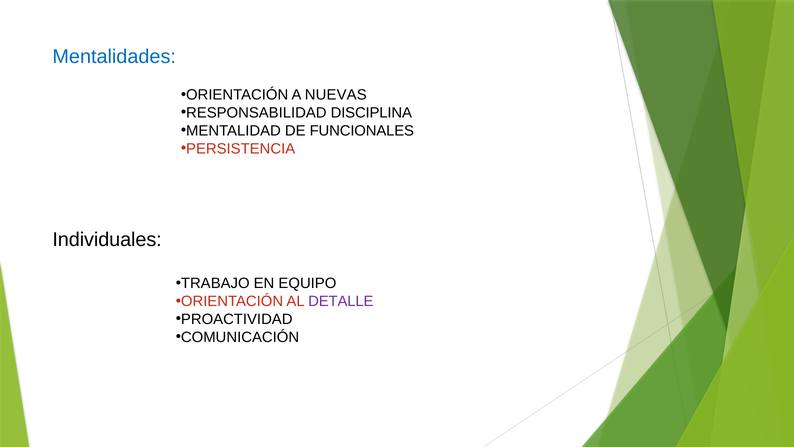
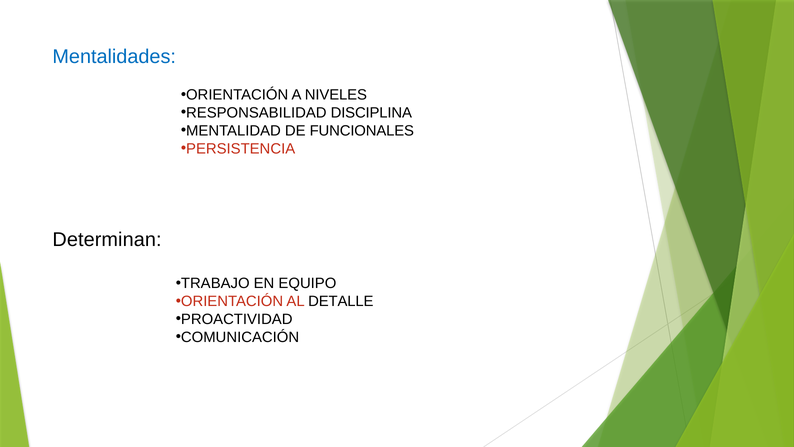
NUEVAS: NUEVAS -> NIVELES (336, 95)
Individuales: Individuales -> Determinan (107, 240)
DETALLE colour: purple -> black (341, 301)
